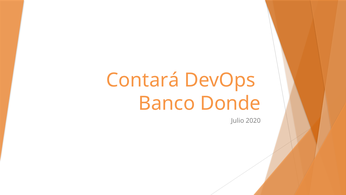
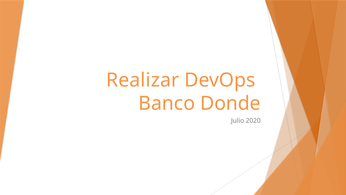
Contará: Contará -> Realizar (143, 80)
